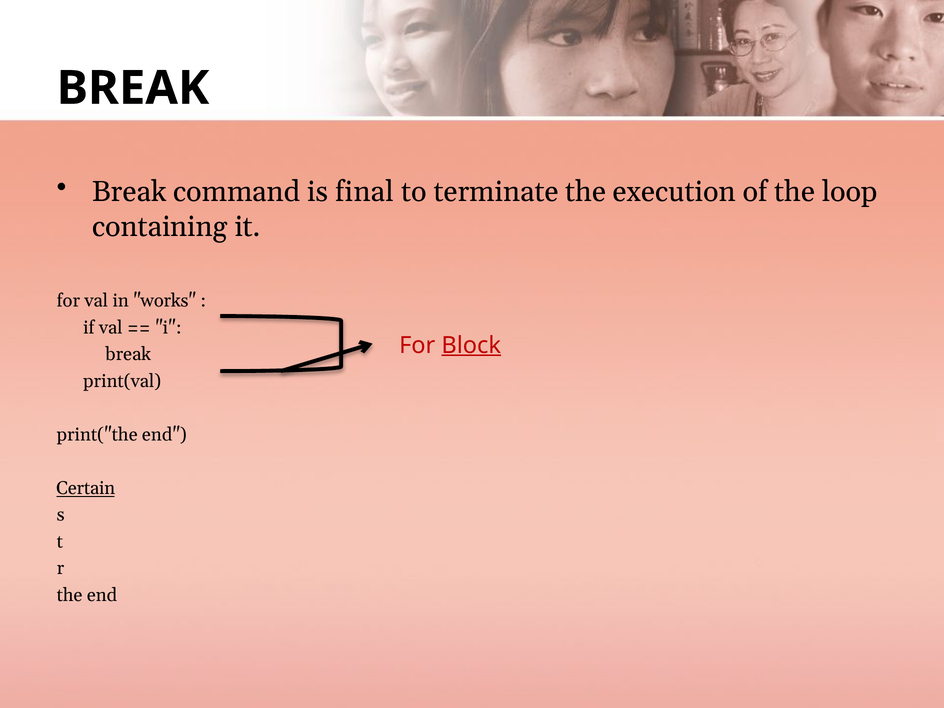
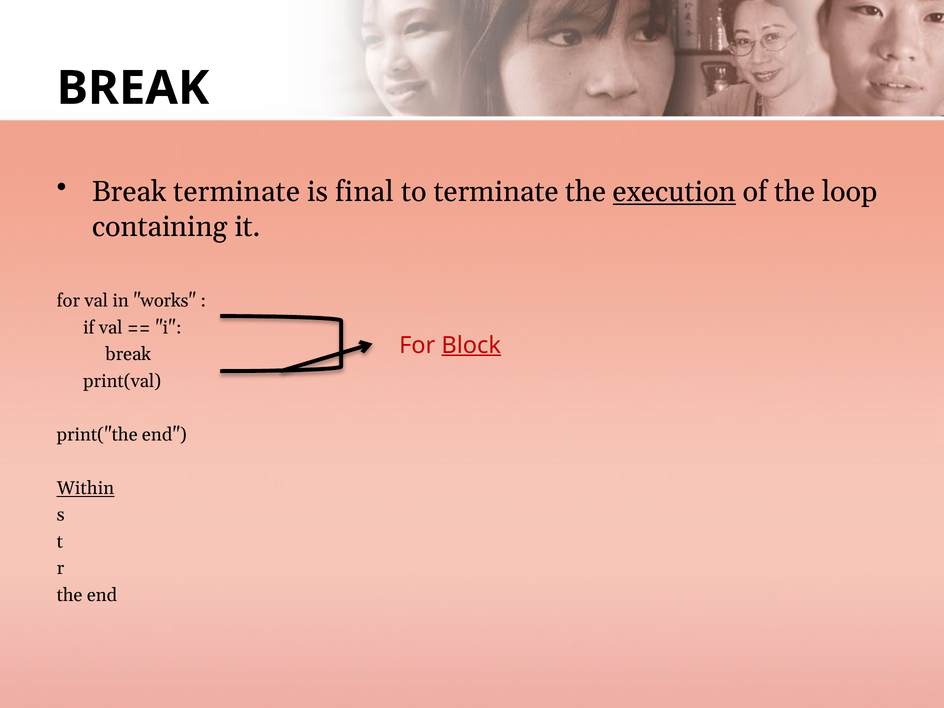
Break command: command -> terminate (237, 192)
execution underline: none -> present (674, 192)
Certain: Certain -> Within (86, 488)
